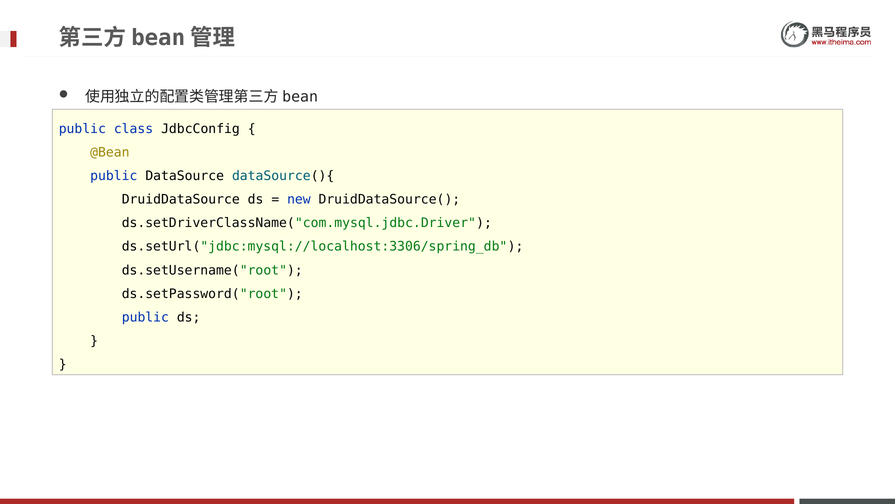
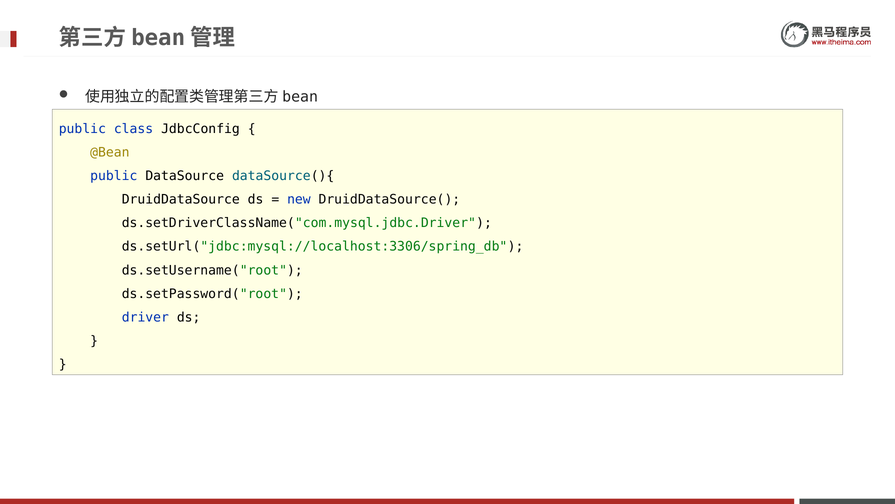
public: public -> driver (145, 317)
